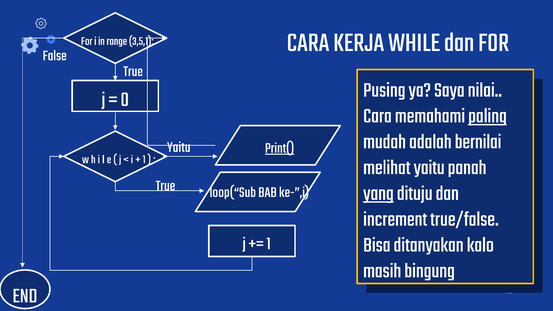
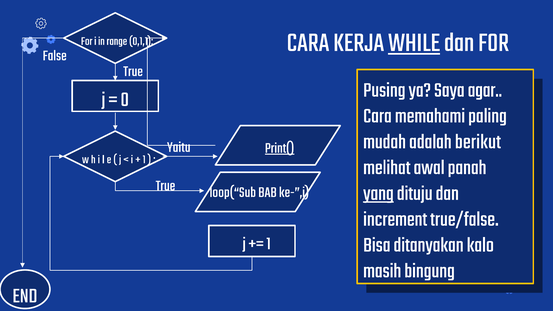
WHILE underline: none -> present (414, 42)
3,5,1: 3,5,1 -> 0,1,1 (141, 41)
nilai: nilai -> agar (485, 90)
paling underline: present -> none (487, 115)
bernilai: bernilai -> berikut (478, 141)
melihat yaitu: yaitu -> awal (429, 167)
